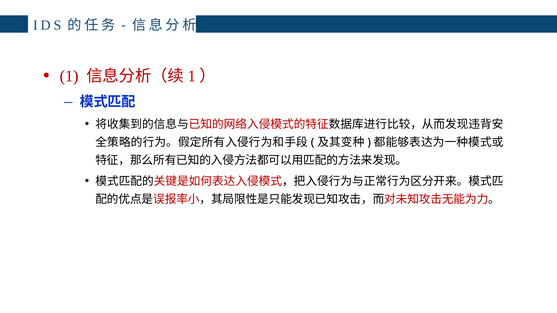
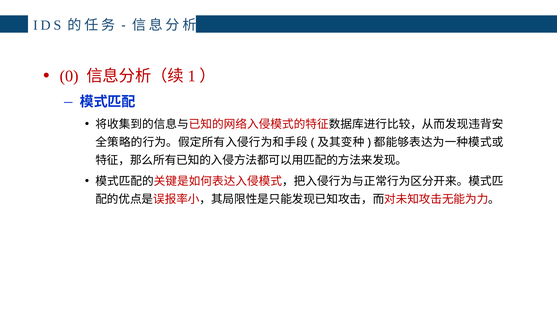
1: 1 -> 0 (69, 76)
